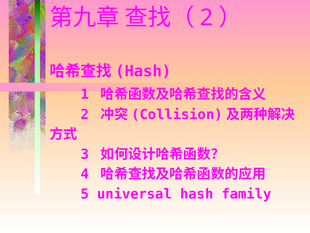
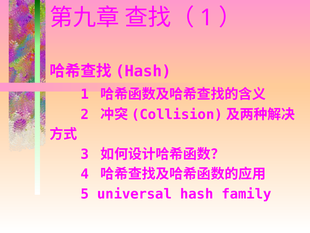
2: 2 -> 1 (206, 18)
